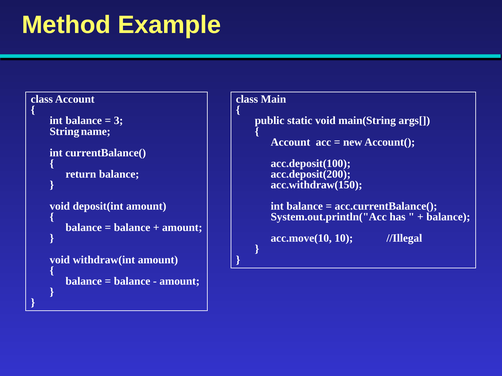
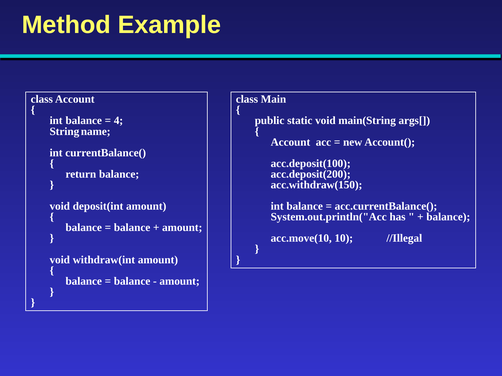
3: 3 -> 4 (118, 121)
